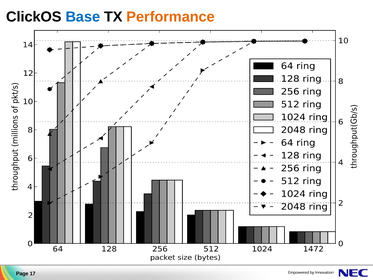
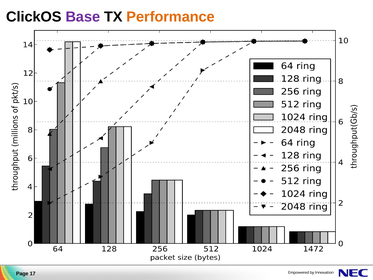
Base colour: blue -> purple (83, 17)
